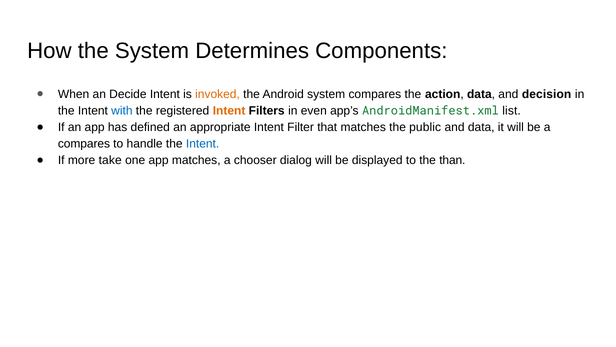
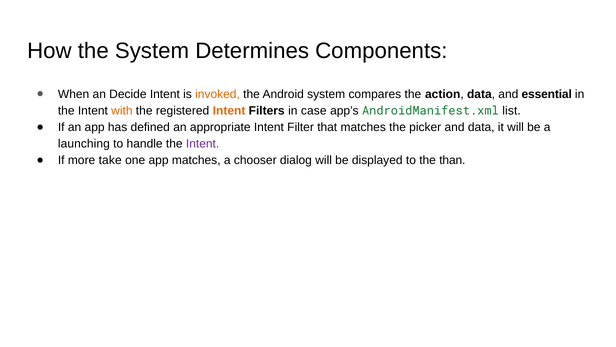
decision: decision -> essential (547, 94)
with colour: blue -> orange (122, 111)
even: even -> case (314, 111)
public: public -> picker (425, 127)
compares: compares -> launching (84, 144)
Intent colour: blue -> purple (203, 144)
